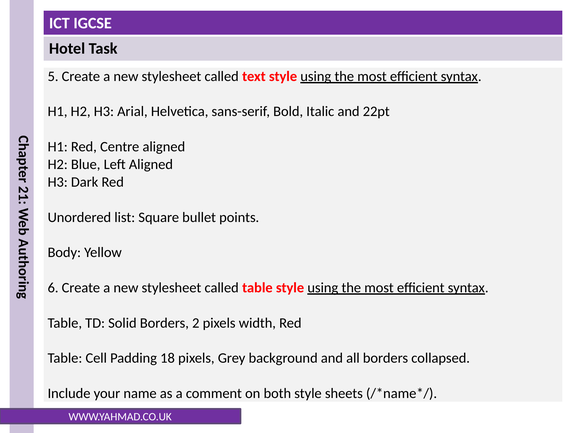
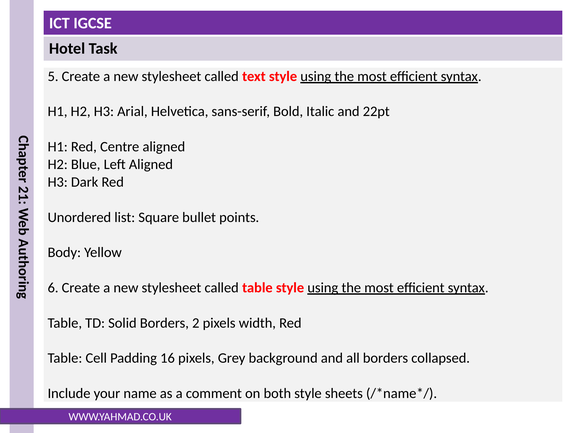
18: 18 -> 16 (168, 358)
